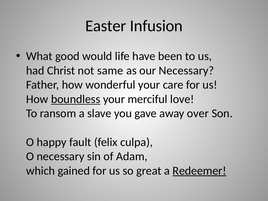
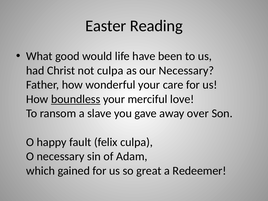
Infusion: Infusion -> Reading (156, 26)
not same: same -> culpa (110, 71)
Redeemer underline: present -> none (199, 171)
